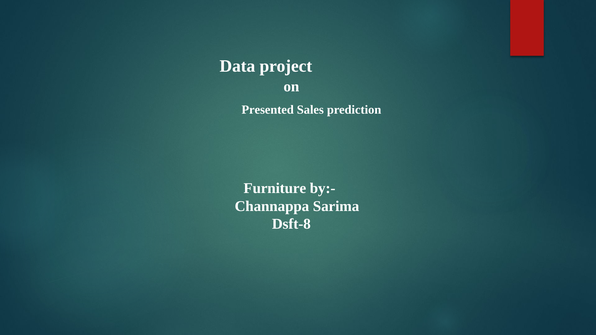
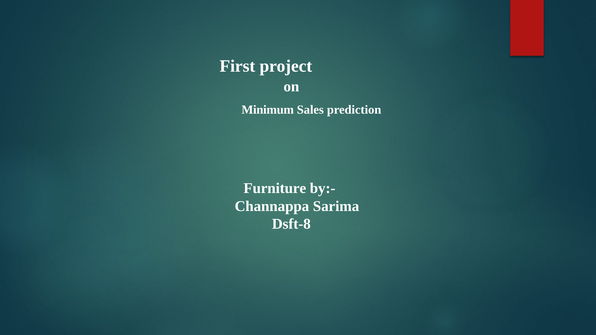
Data: Data -> First (237, 66)
Presented: Presented -> Minimum (268, 110)
